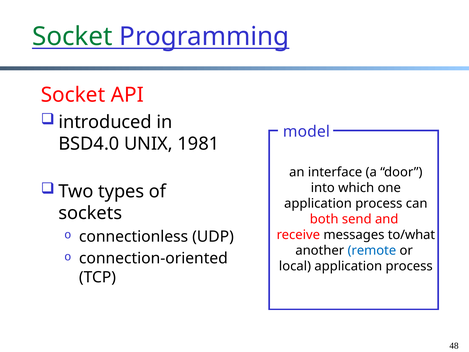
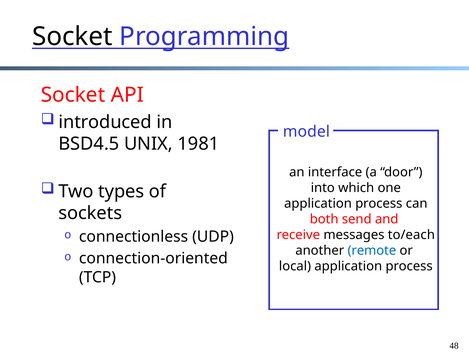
Socket colour: green -> black (72, 36)
BSD4.0: BSD4.0 -> BSD4.5 (89, 144)
to/what: to/what -> to/each (411, 235)
